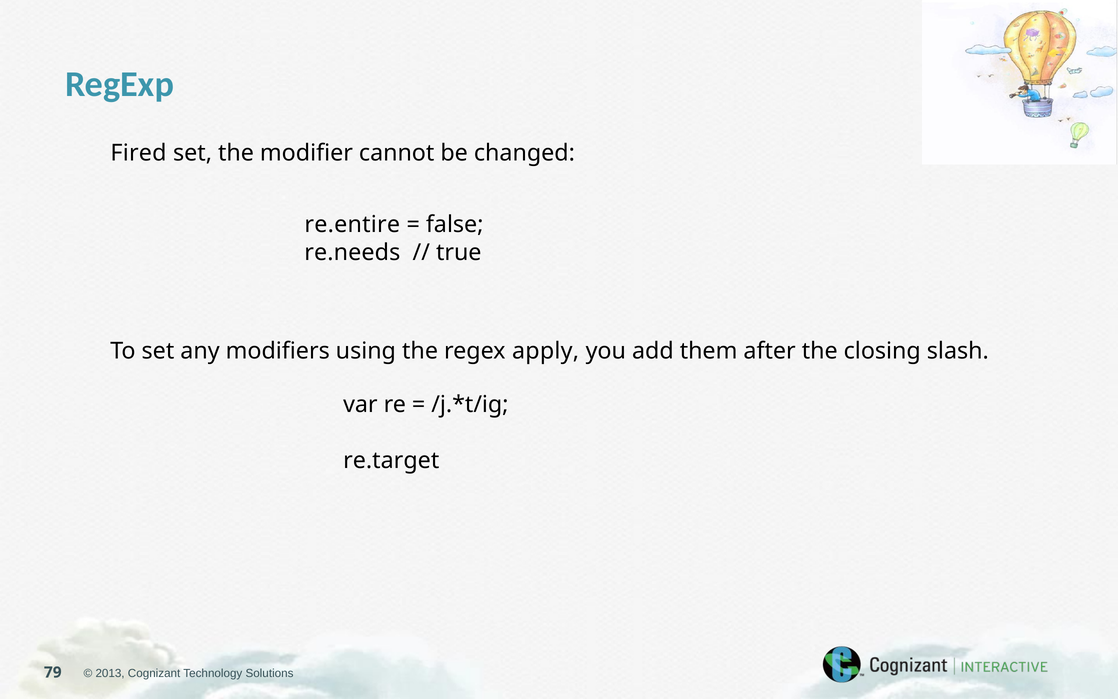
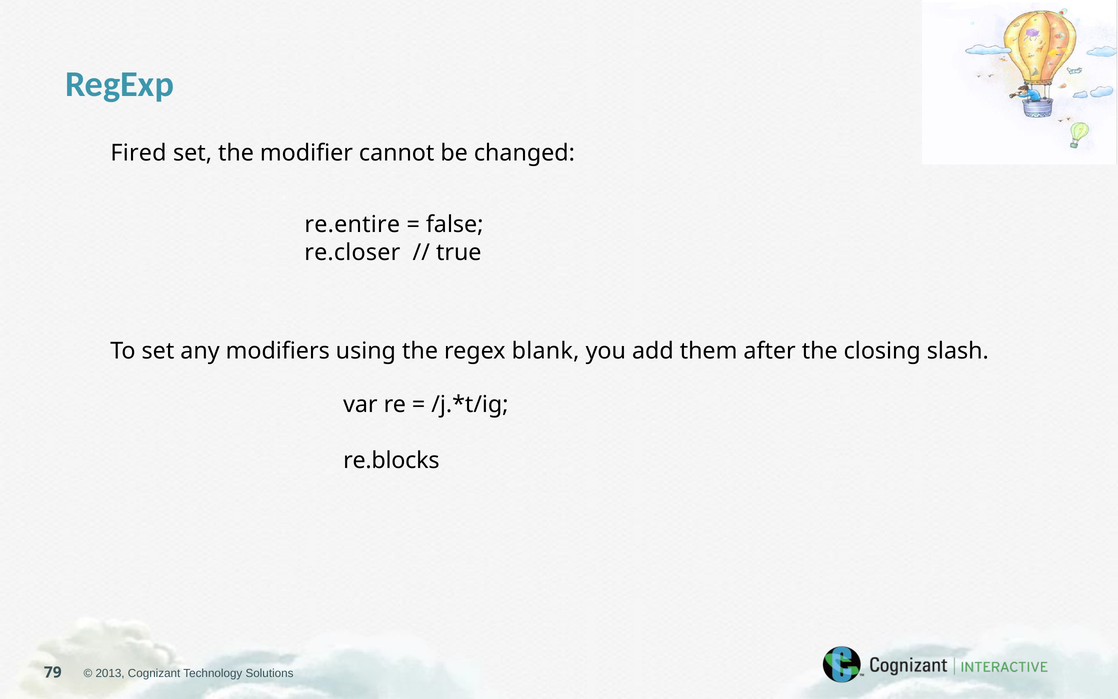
re.needs: re.needs -> re.closer (352, 252)
apply: apply -> blank (546, 351)
re.target: re.target -> re.blocks (391, 460)
